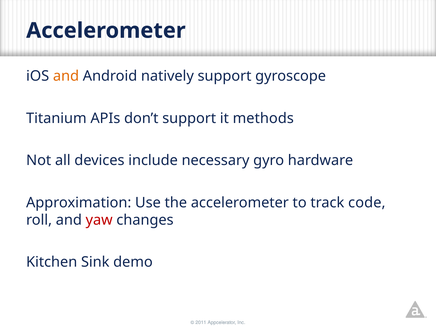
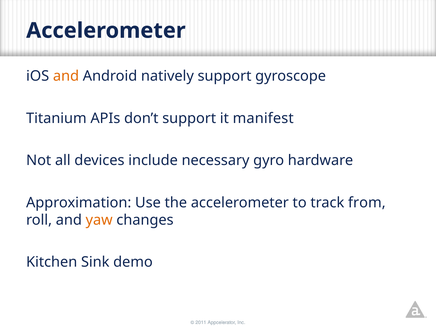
methods: methods -> manifest (263, 118)
code: code -> from (367, 203)
yaw colour: red -> orange (99, 220)
